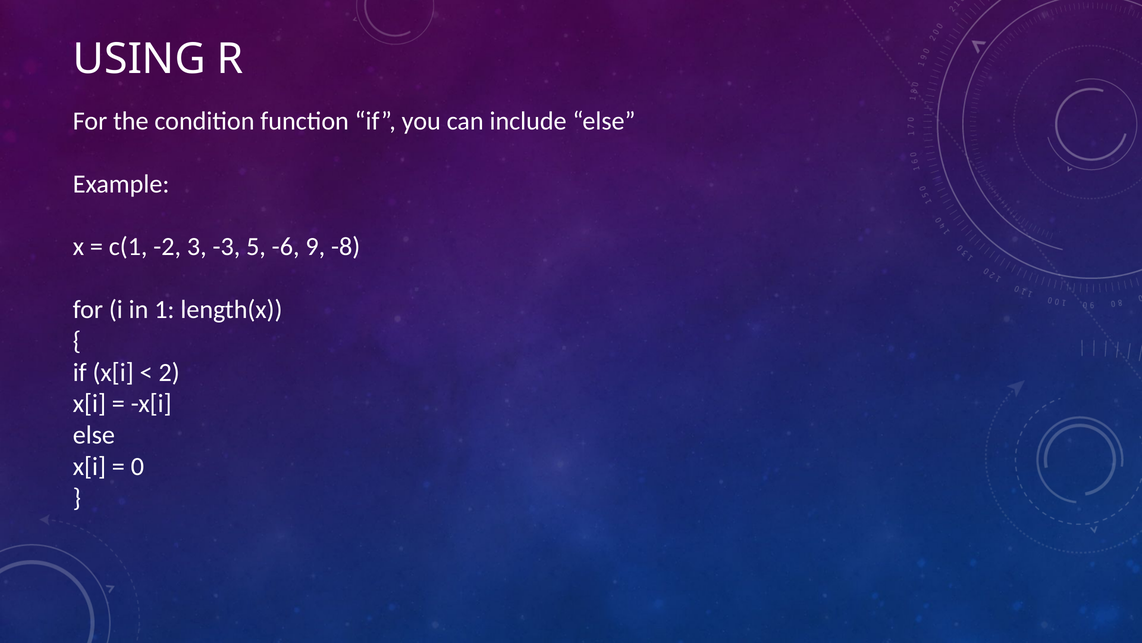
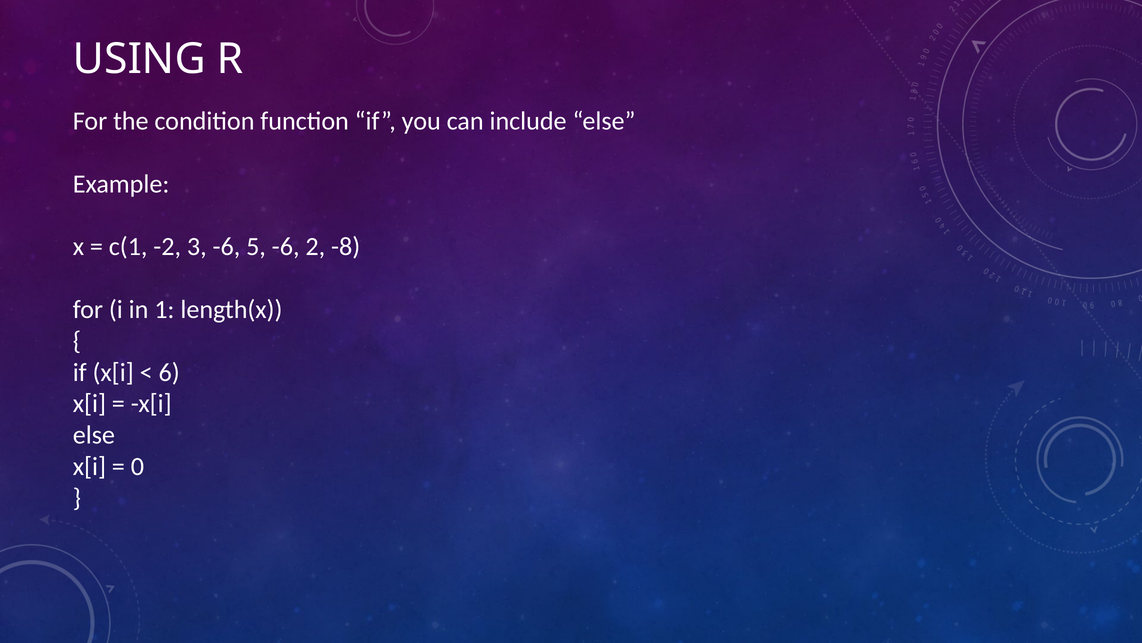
3 -3: -3 -> -6 (226, 247)
9: 9 -> 2 (315, 247)
2: 2 -> 6 (169, 372)
